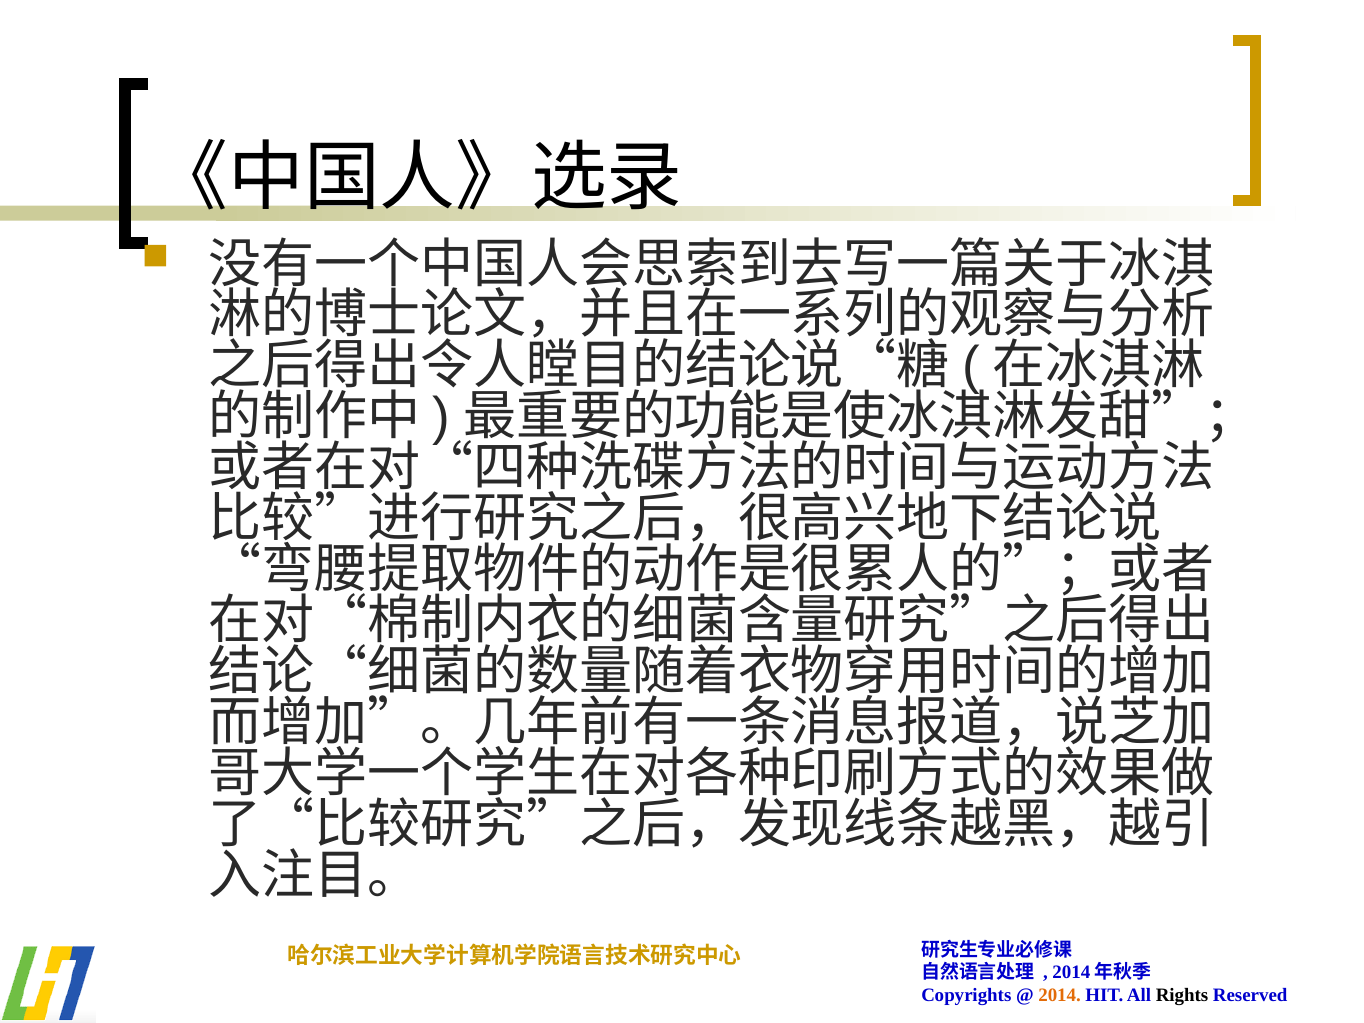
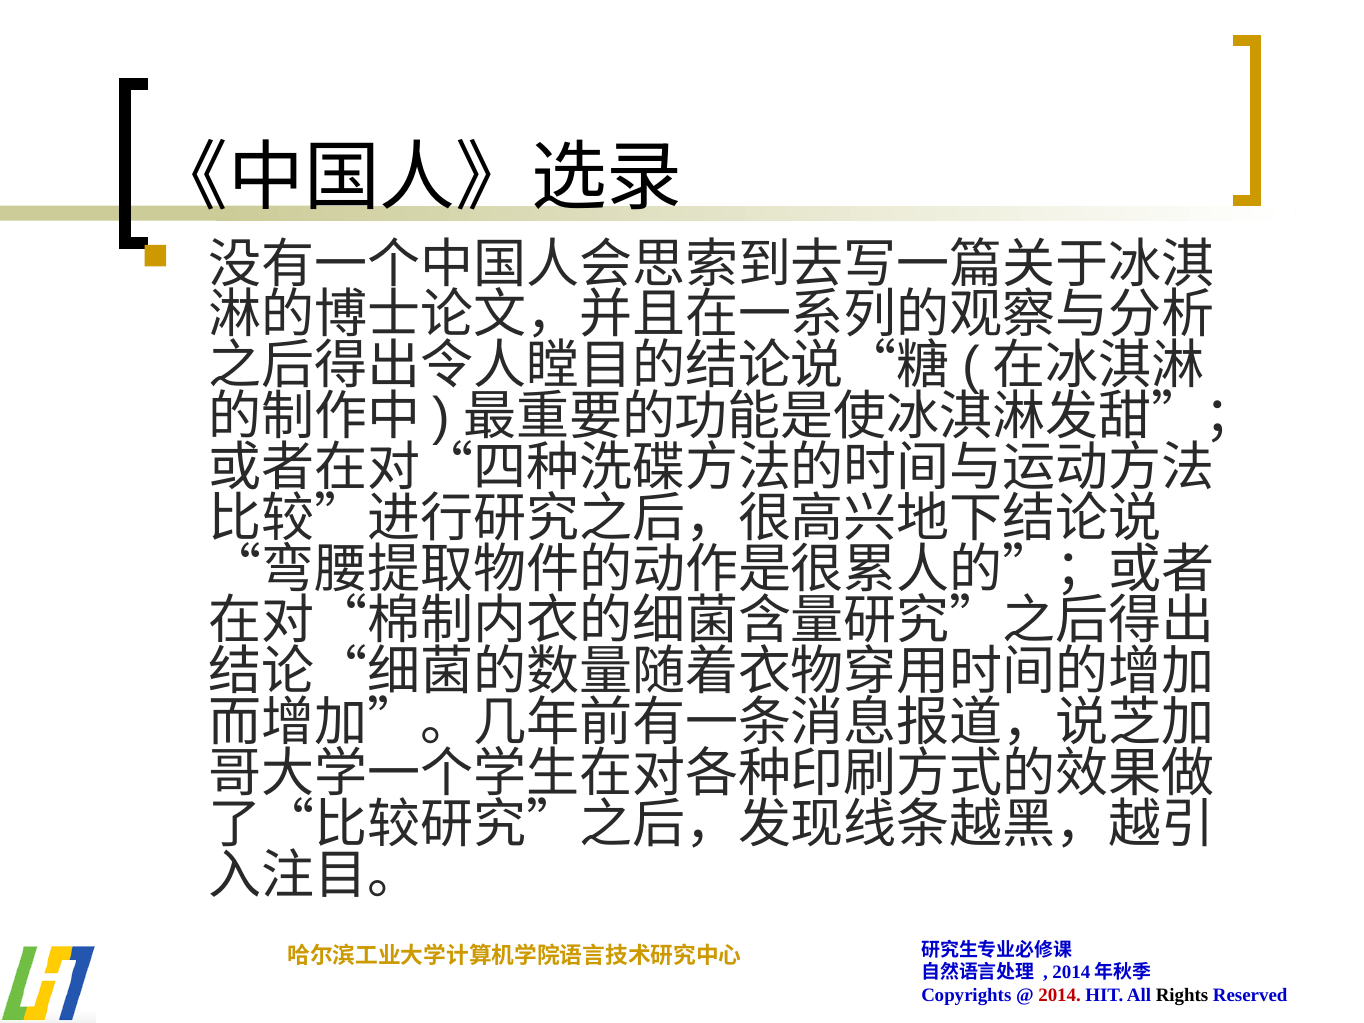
2014 colour: orange -> red (1060, 995)
